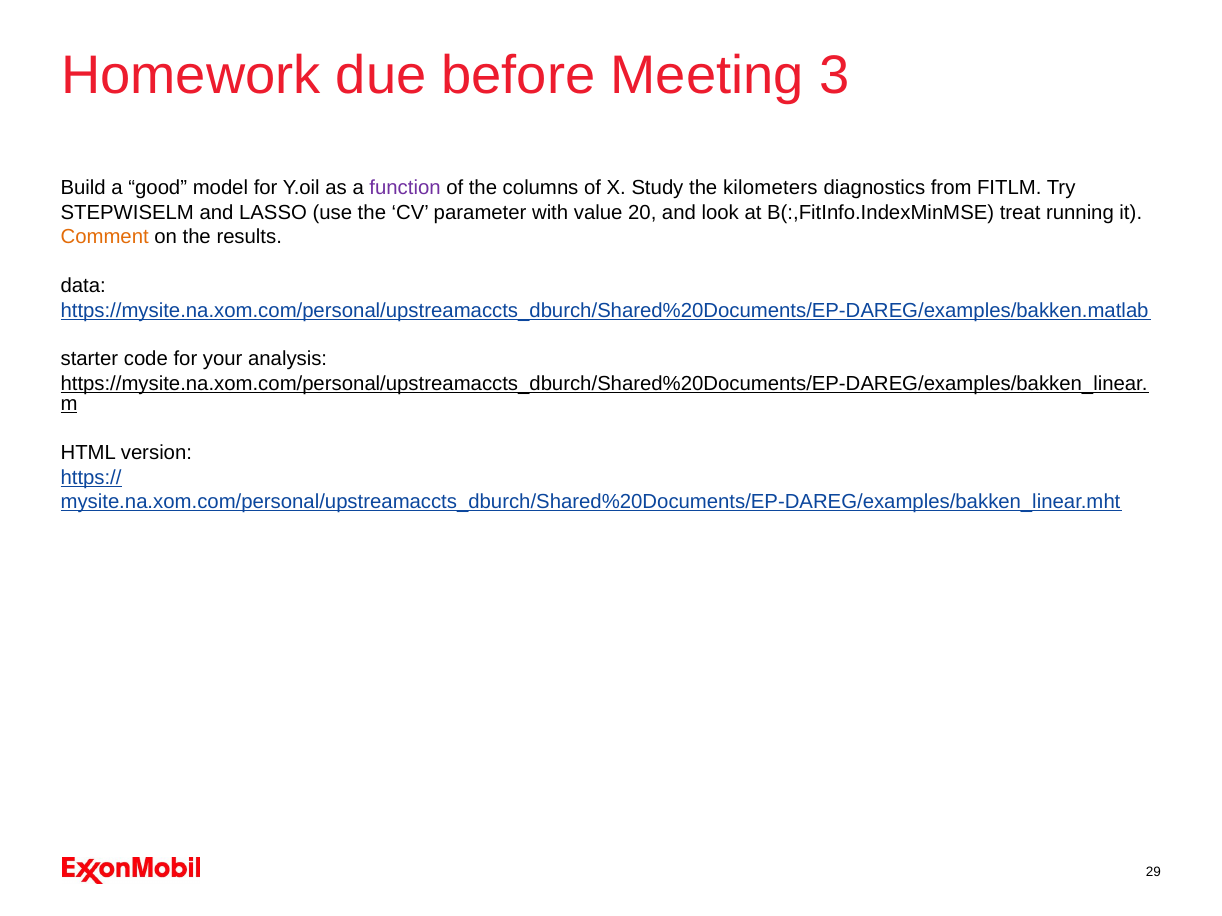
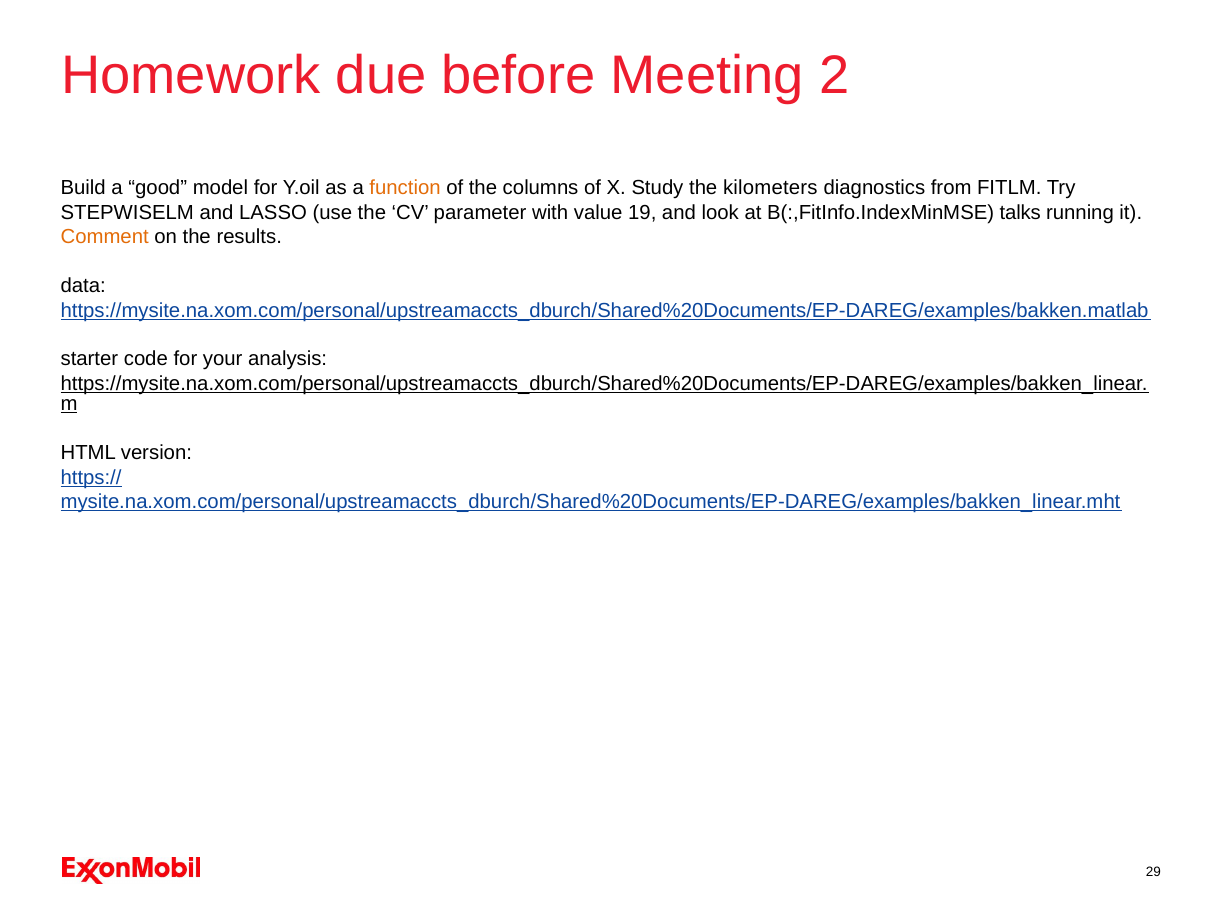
3: 3 -> 2 (834, 76)
function colour: purple -> orange (405, 188)
20: 20 -> 19 (642, 213)
treat: treat -> talks (1020, 213)
